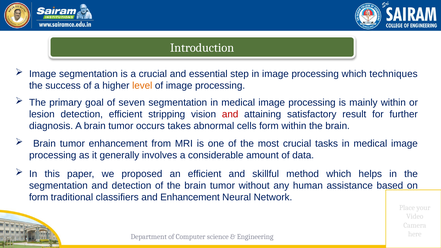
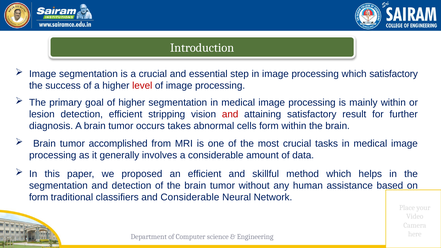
which techniques: techniques -> satisfactory (394, 74)
level colour: orange -> red (142, 86)
of seven: seven -> higher (132, 103)
tumor enhancement: enhancement -> accomplished (118, 144)
and Enhancement: Enhancement -> Considerable (190, 197)
